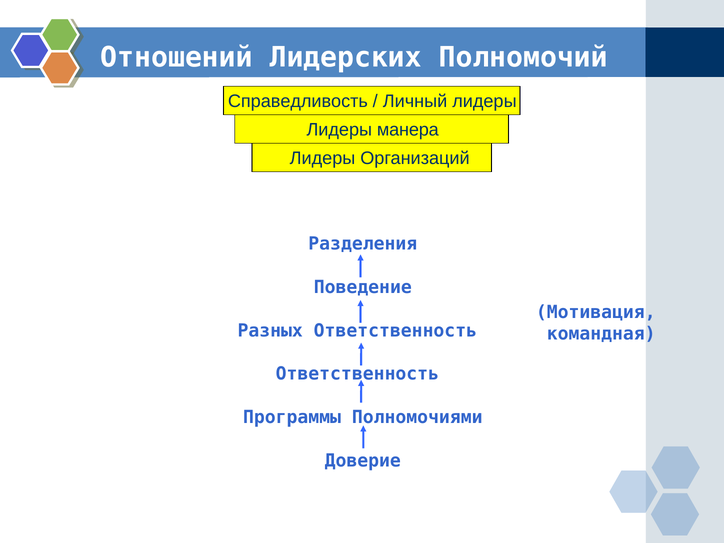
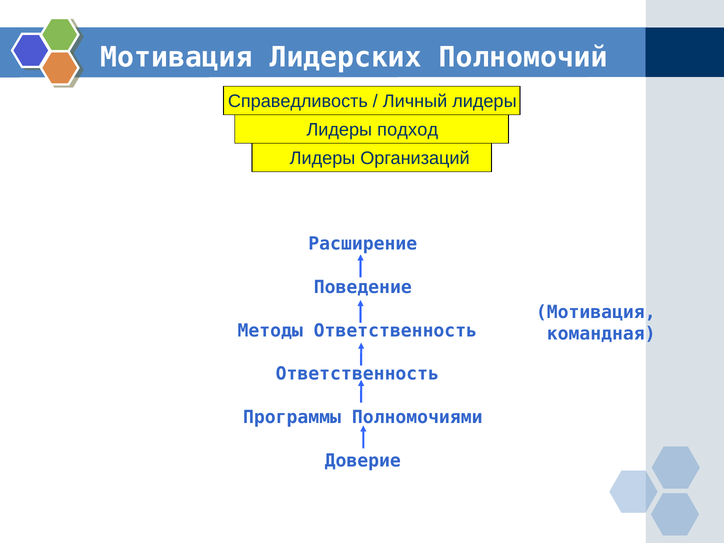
Отношений: Отношений -> Мотивация (177, 58)
манера: манера -> подход (408, 130)
Разделения: Разделения -> Расширение (363, 244)
Разных: Разных -> Методы (270, 331)
